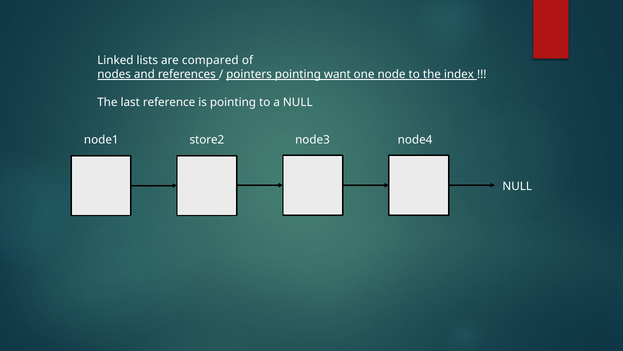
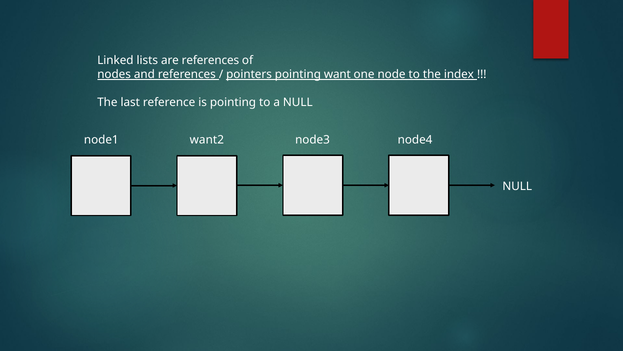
are compared: compared -> references (210, 60)
store2: store2 -> want2 (207, 140)
